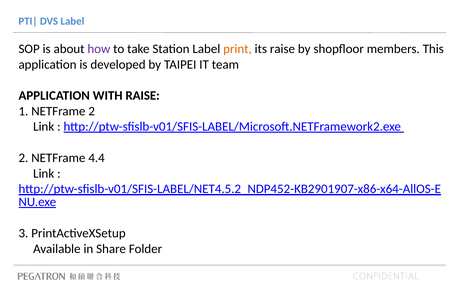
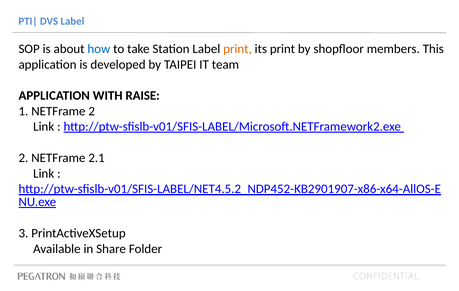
how colour: purple -> blue (99, 49)
its raise: raise -> print (282, 49)
4.4: 4.4 -> 2.1 (97, 158)
